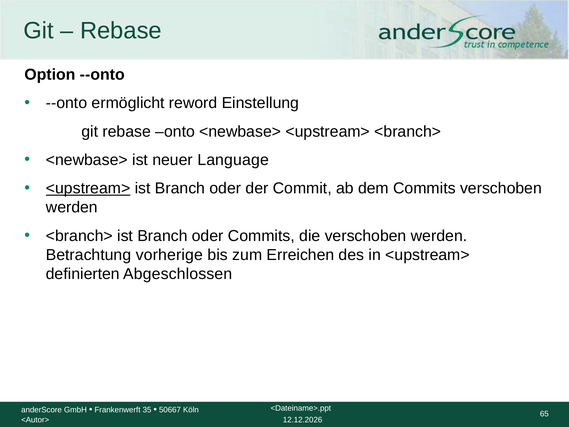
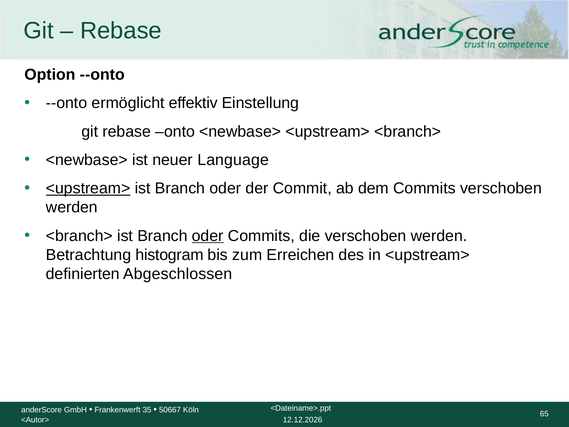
reword: reword -> effektiv (193, 103)
oder underline: none -> present (208, 236)
vorherige: vorherige -> histogram (169, 255)
